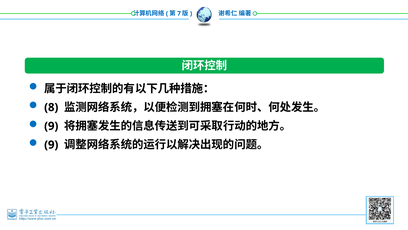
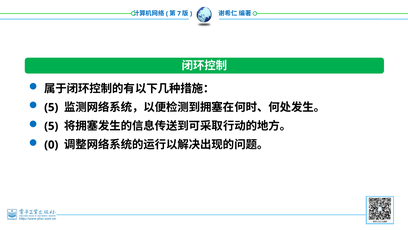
8: 8 -> 5 (51, 107)
9: 9 -> 5 (51, 126)
9: 9 -> 0 (51, 145)
